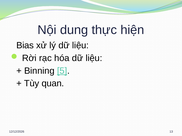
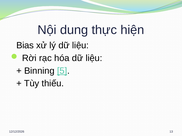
quan: quan -> thiếu (53, 84)
